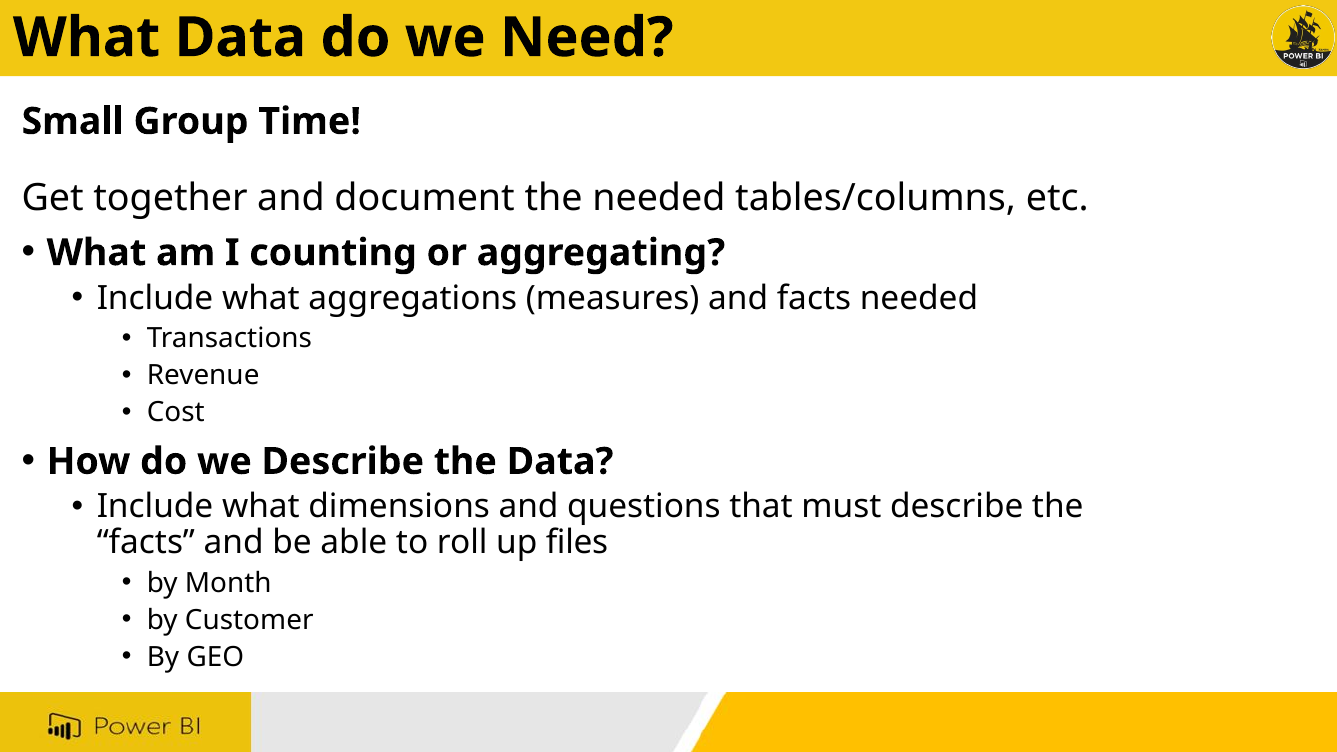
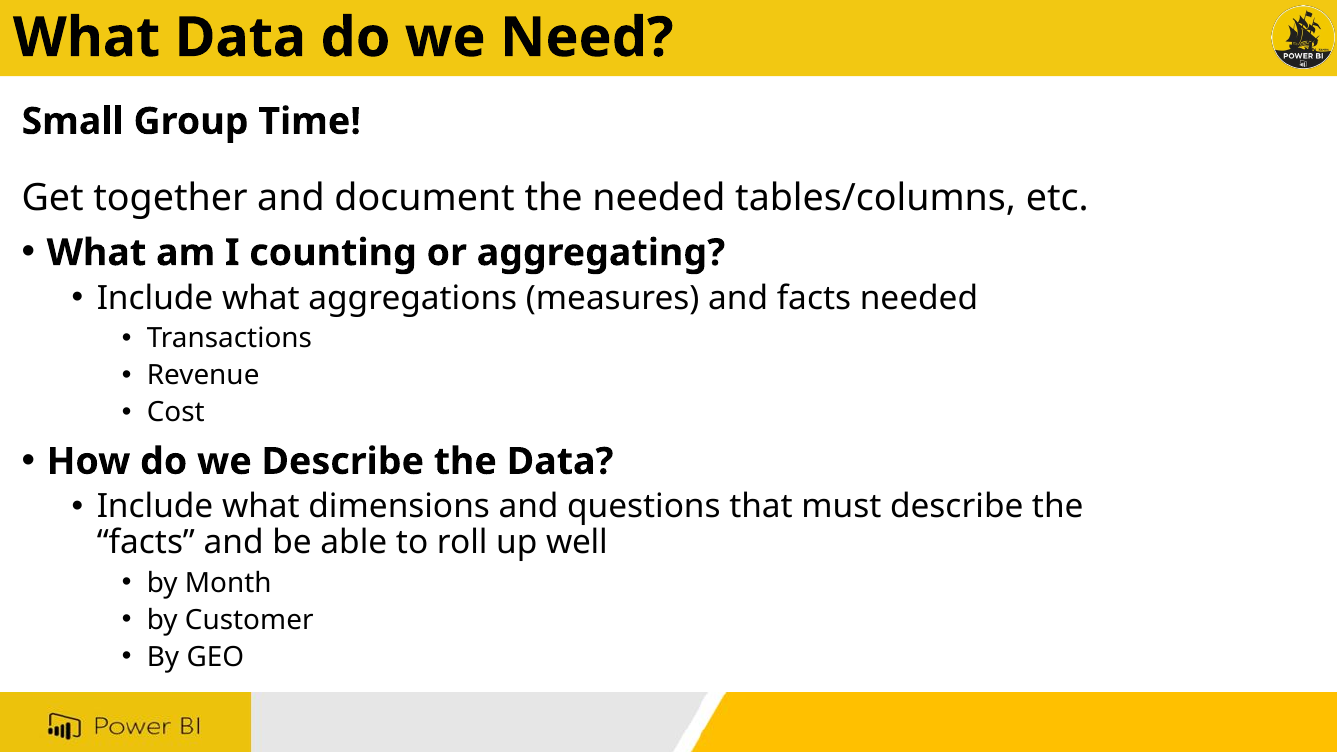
files: files -> well (577, 543)
